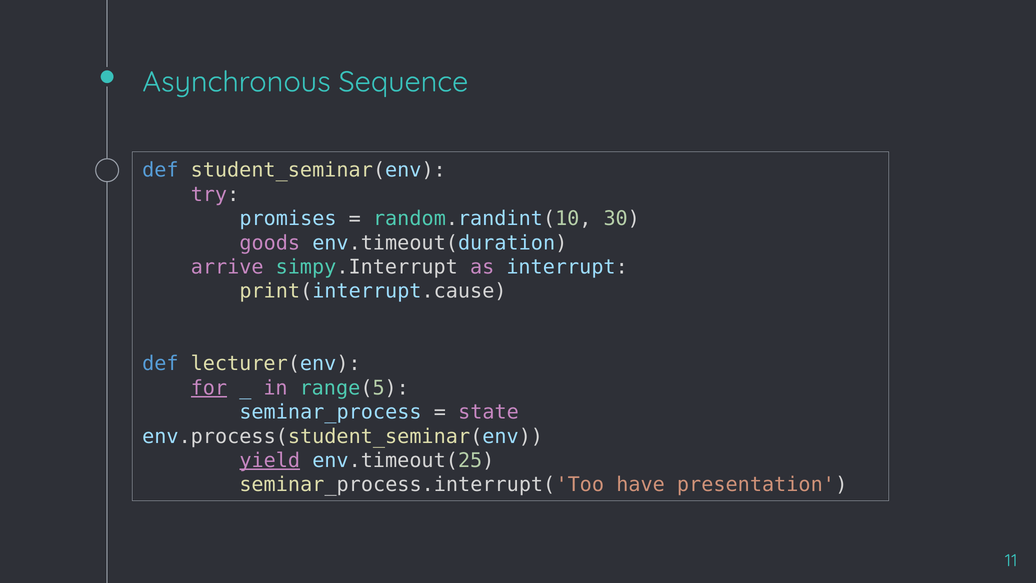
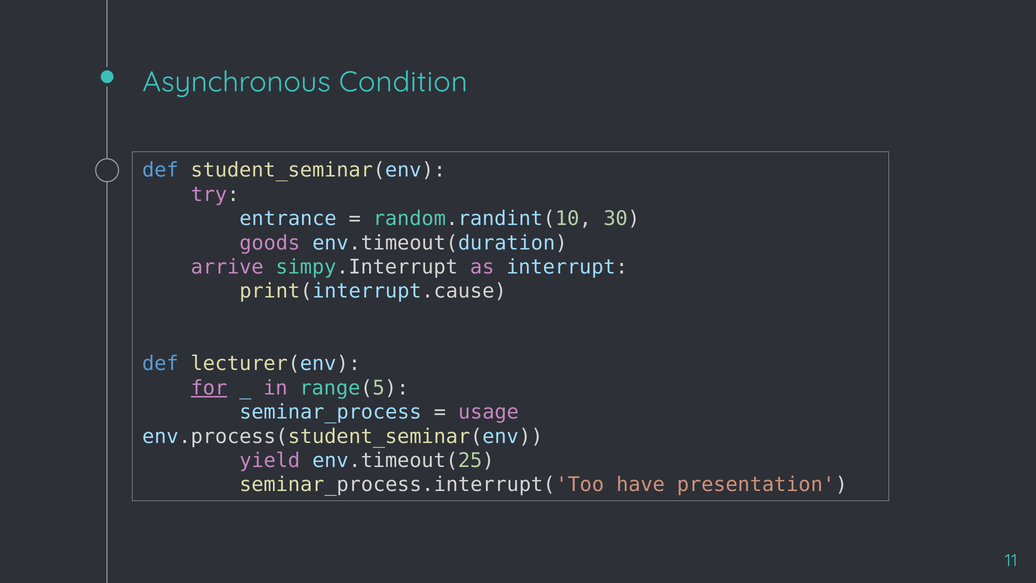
Sequence: Sequence -> Condition (403, 82)
promises: promises -> entrance (288, 219)
state: state -> usage (488, 412)
yield underline: present -> none (270, 460)
